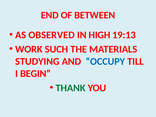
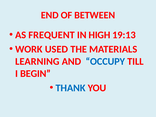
OBSERVED: OBSERVED -> FREQUENT (52, 35)
SUCH: SUCH -> USED (56, 49)
STUDYING: STUDYING -> LEARNING (37, 61)
THANK colour: green -> blue (71, 88)
